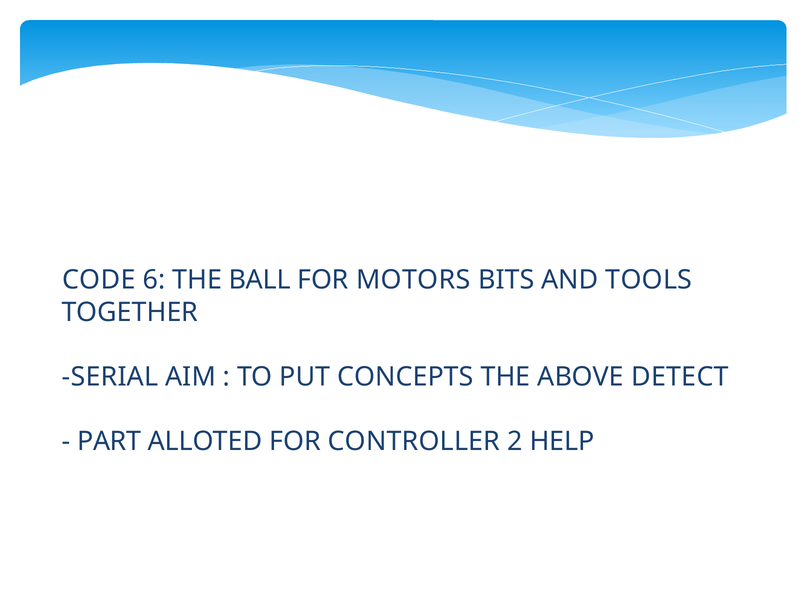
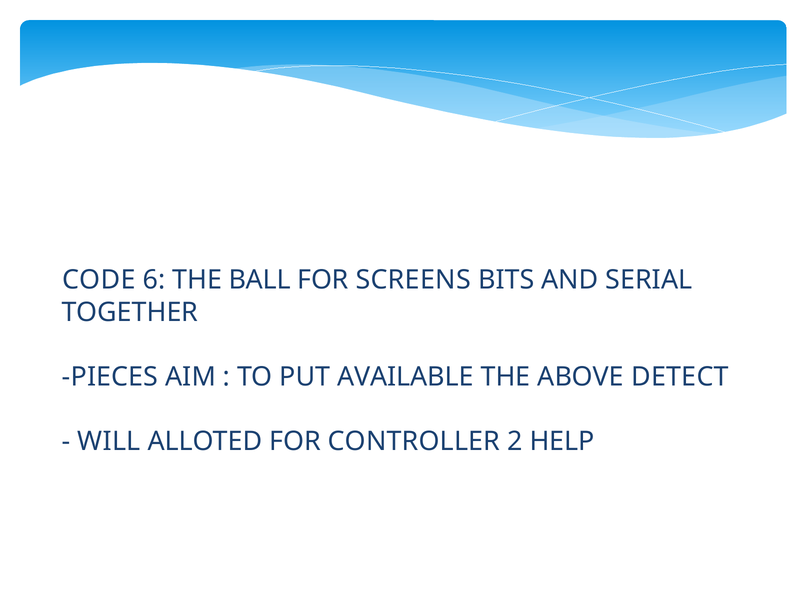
MOTORS: MOTORS -> SCREENS (413, 280)
TOOLS: TOOLS -> SERIAL (649, 280)
SERIAL: SERIAL -> PIECES (110, 376)
CONCEPTS: CONCEPTS -> AVAILABLE (406, 376)
PART: PART -> WILL (109, 441)
